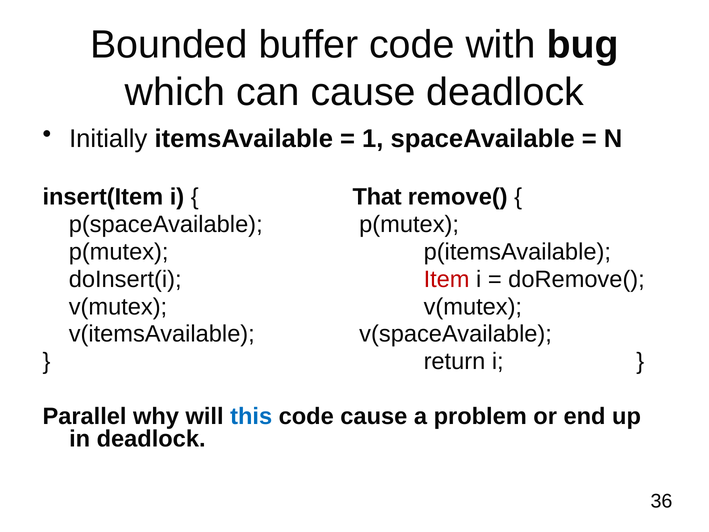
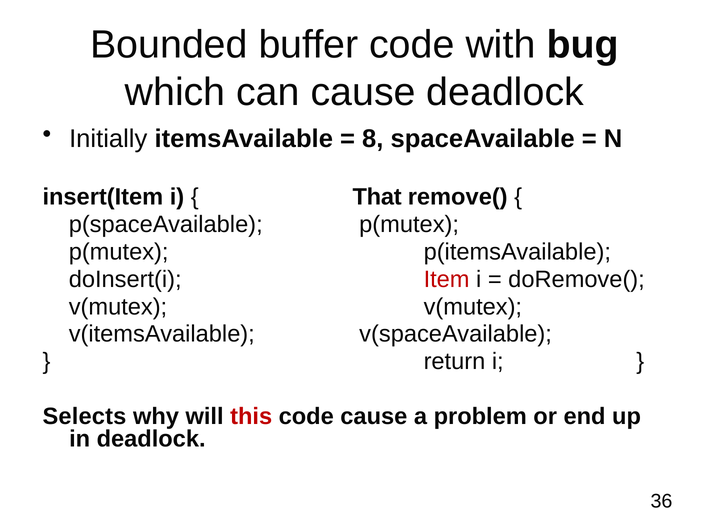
1: 1 -> 8 (373, 139)
Parallel: Parallel -> Selects (84, 416)
this colour: blue -> red (251, 416)
